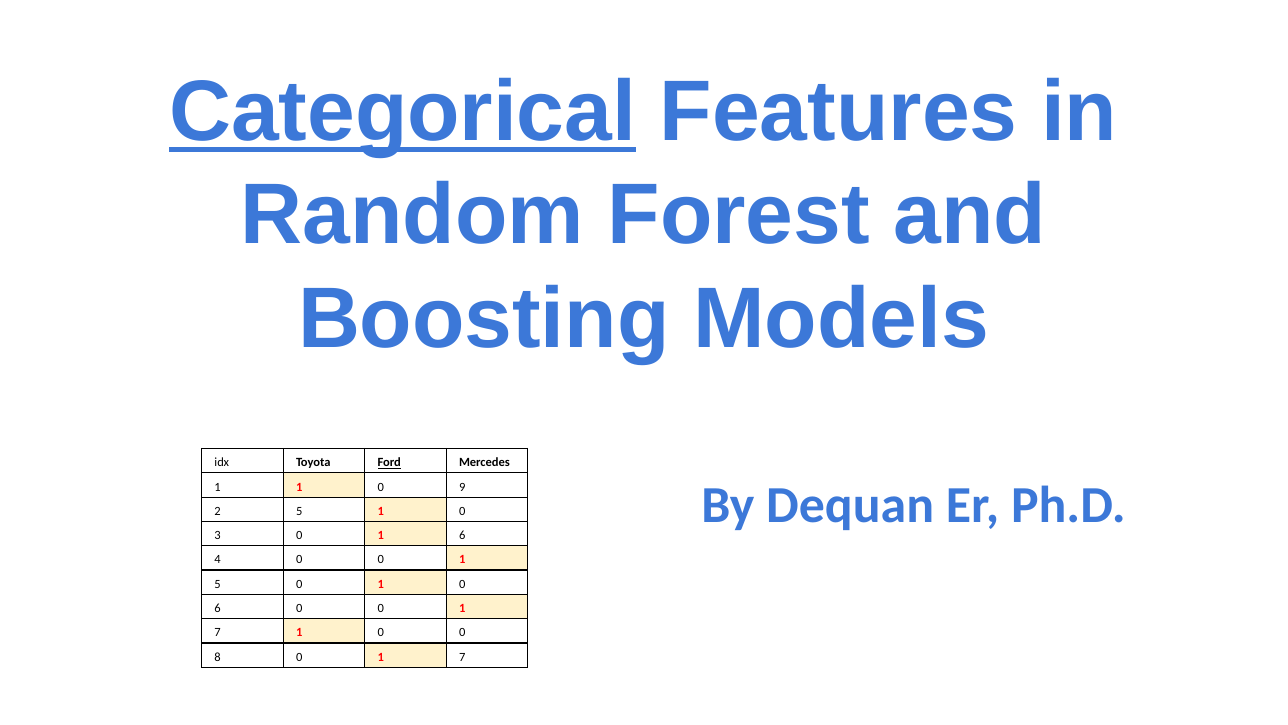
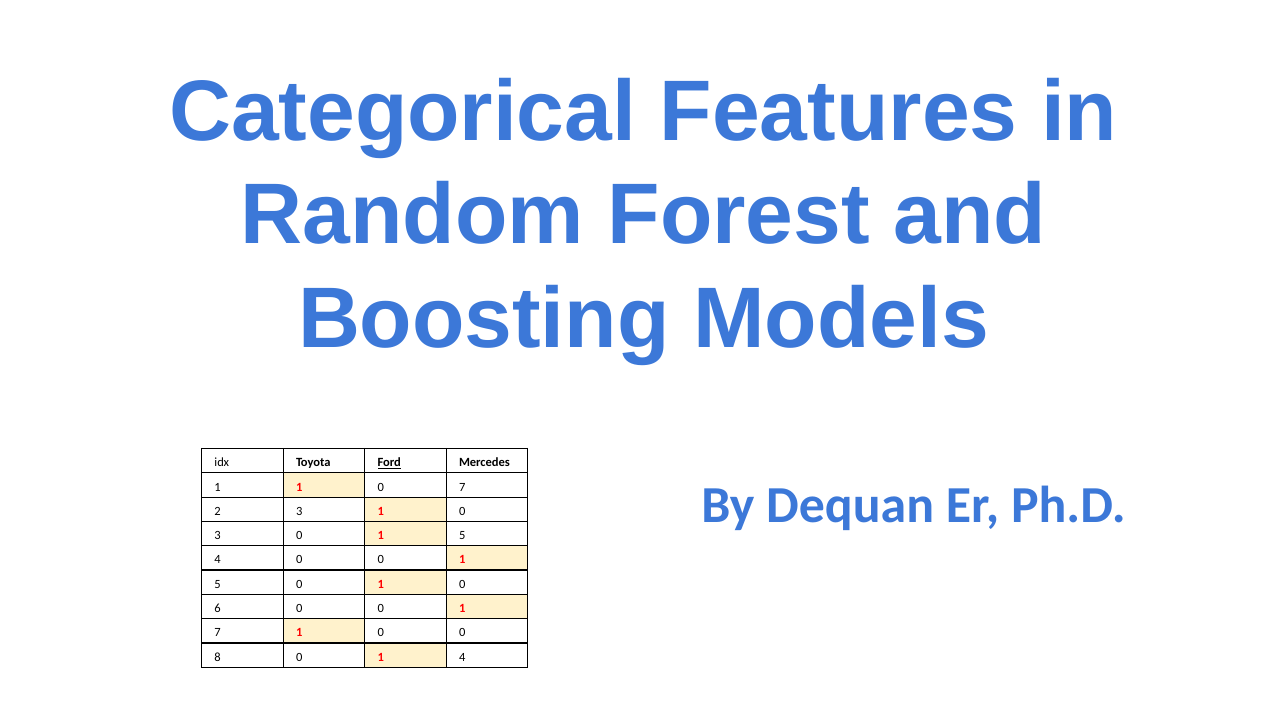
Categorical underline: present -> none (403, 112)
0 9: 9 -> 7 (462, 487)
2 5: 5 -> 3 (299, 511)
3 0 1 6: 6 -> 5 (462, 535)
8 0 1 7: 7 -> 4 (462, 657)
